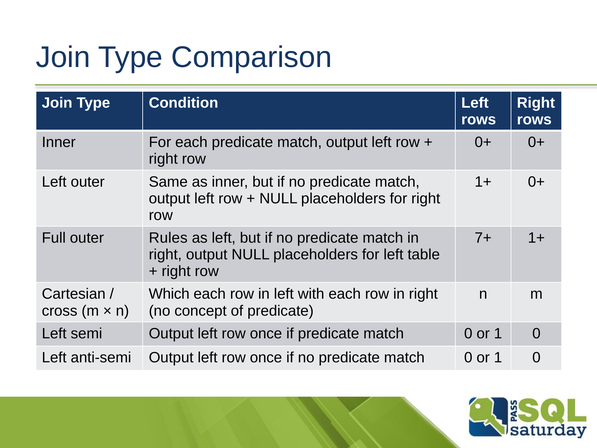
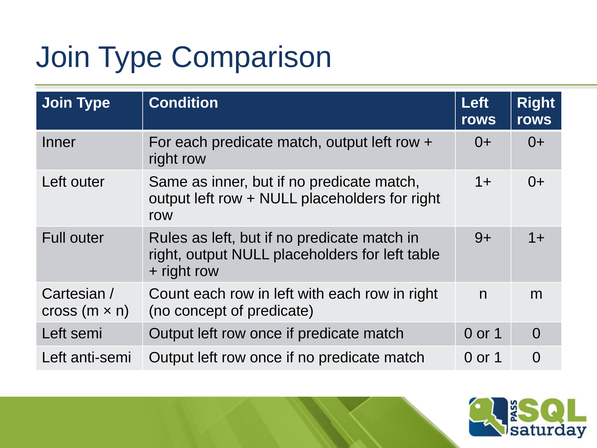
7+: 7+ -> 9+ (483, 238)
Which: Which -> Count (169, 294)
